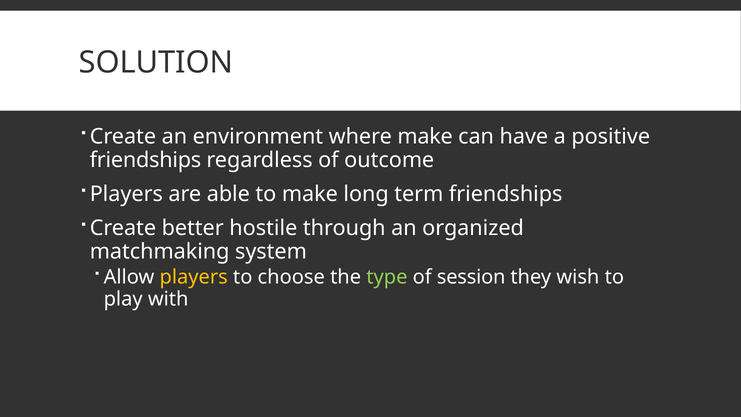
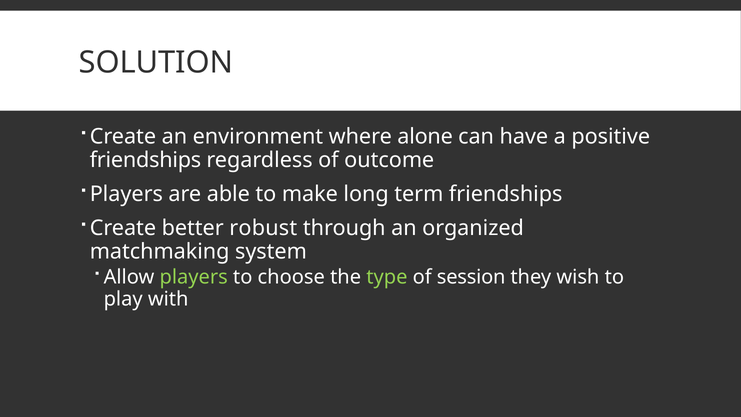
where make: make -> alone (425, 137)
hostile: hostile -> robust (263, 228)
players colour: yellow -> light green (194, 277)
